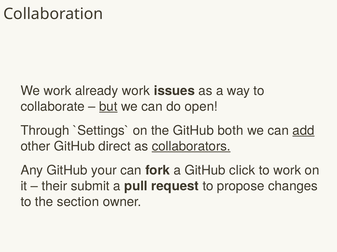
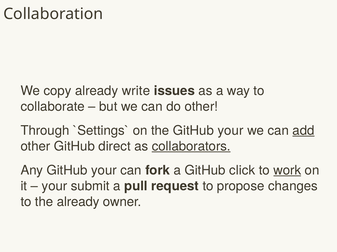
We work: work -> copy (57, 91)
already work: work -> write (136, 91)
but underline: present -> none (108, 107)
do open: open -> other (201, 107)
the GitHub both: both -> your (231, 131)
work underline: none -> present (287, 171)
their: their -> your (54, 187)
the section: section -> already (78, 202)
